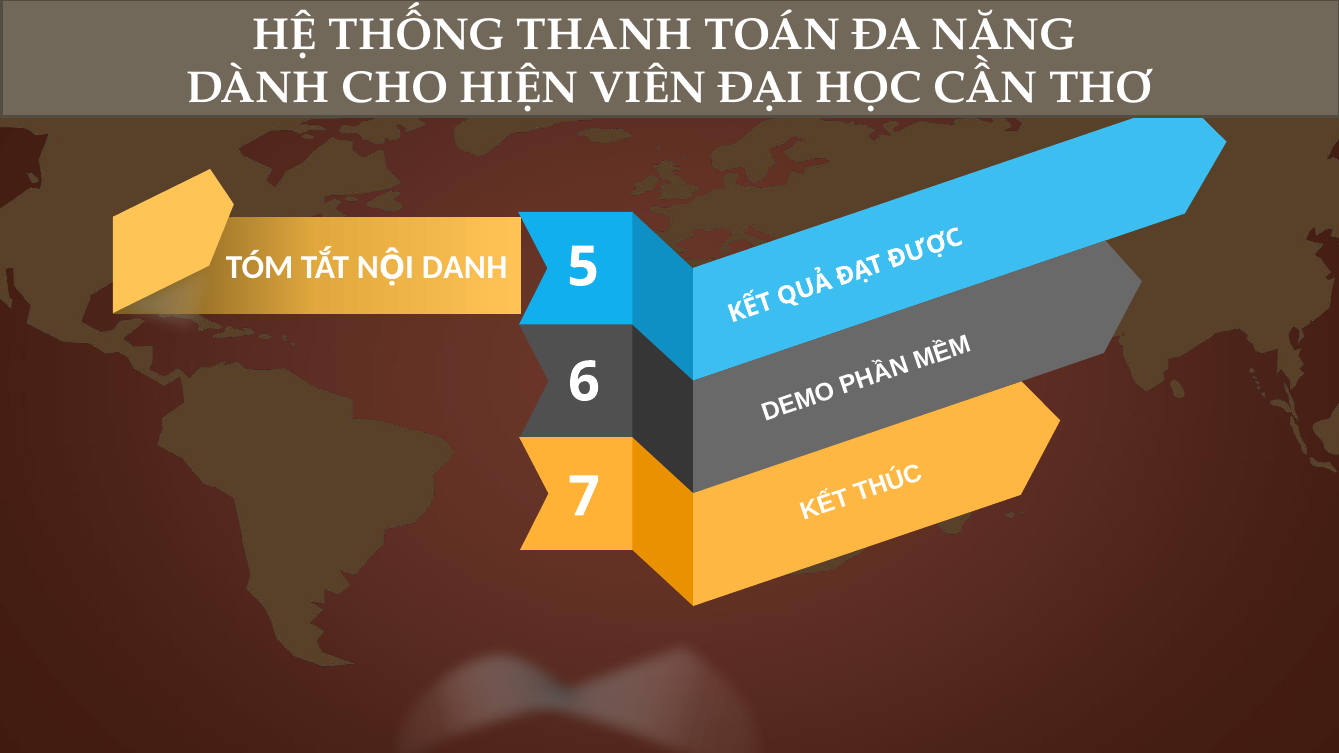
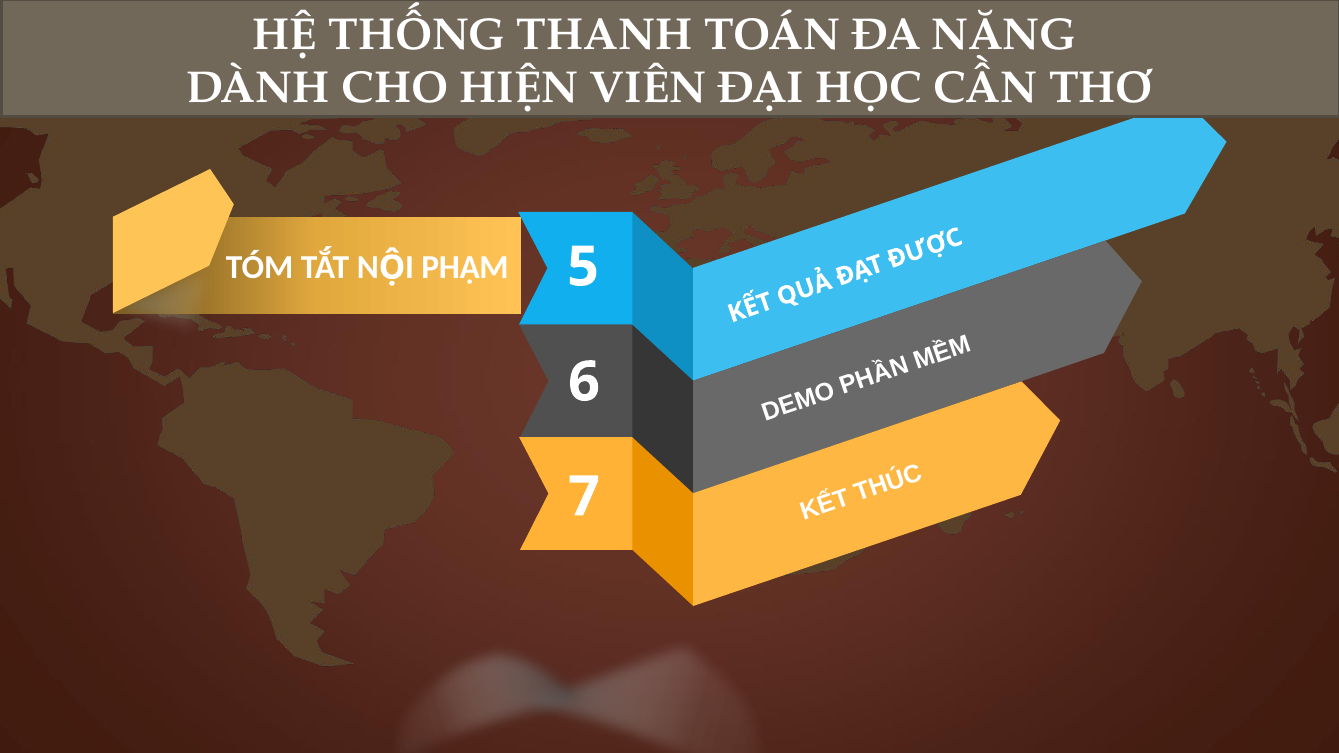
DANH: DANH -> PHẠM (465, 268)
